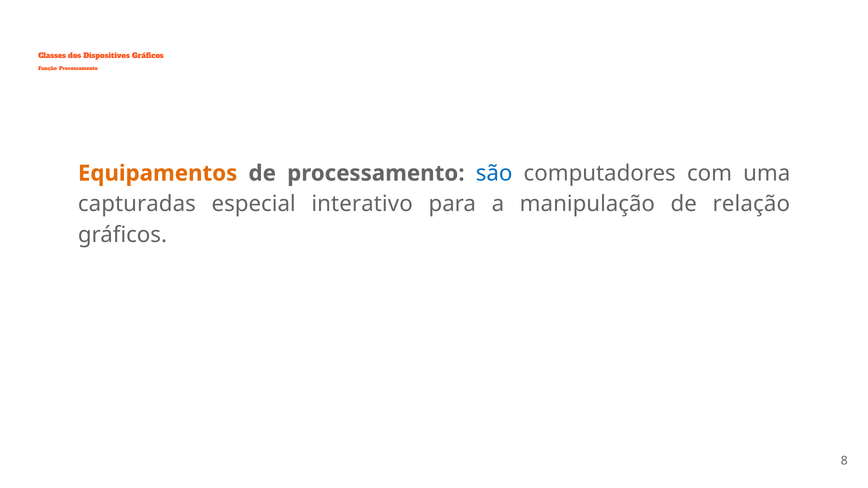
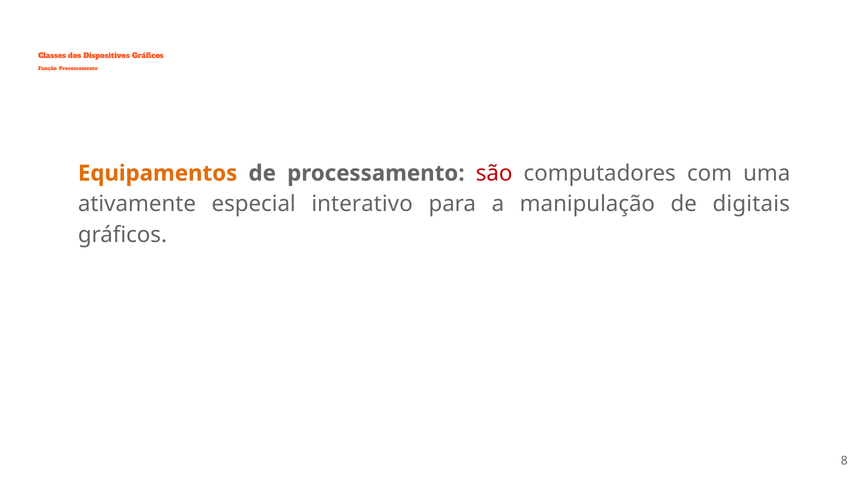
são colour: blue -> red (494, 173)
capturadas: capturadas -> ativamente (137, 204)
relação: relação -> digitais (751, 204)
